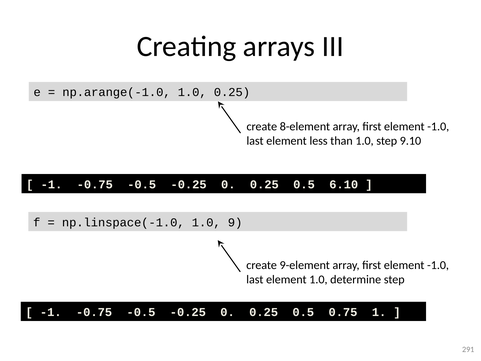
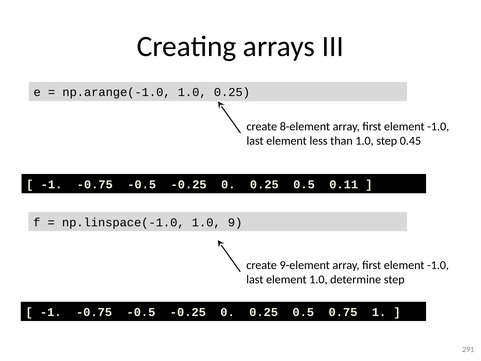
9.10: 9.10 -> 0.45 (410, 141)
6.10: 6.10 -> 0.11 (344, 184)
